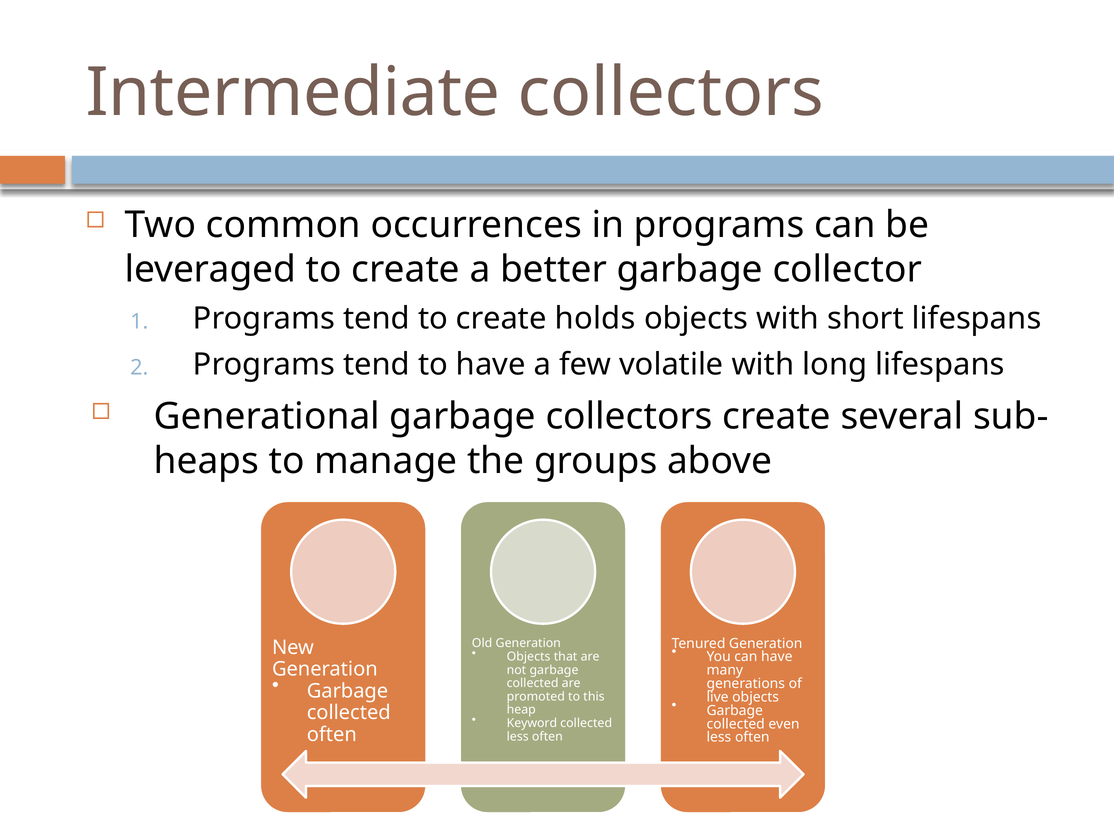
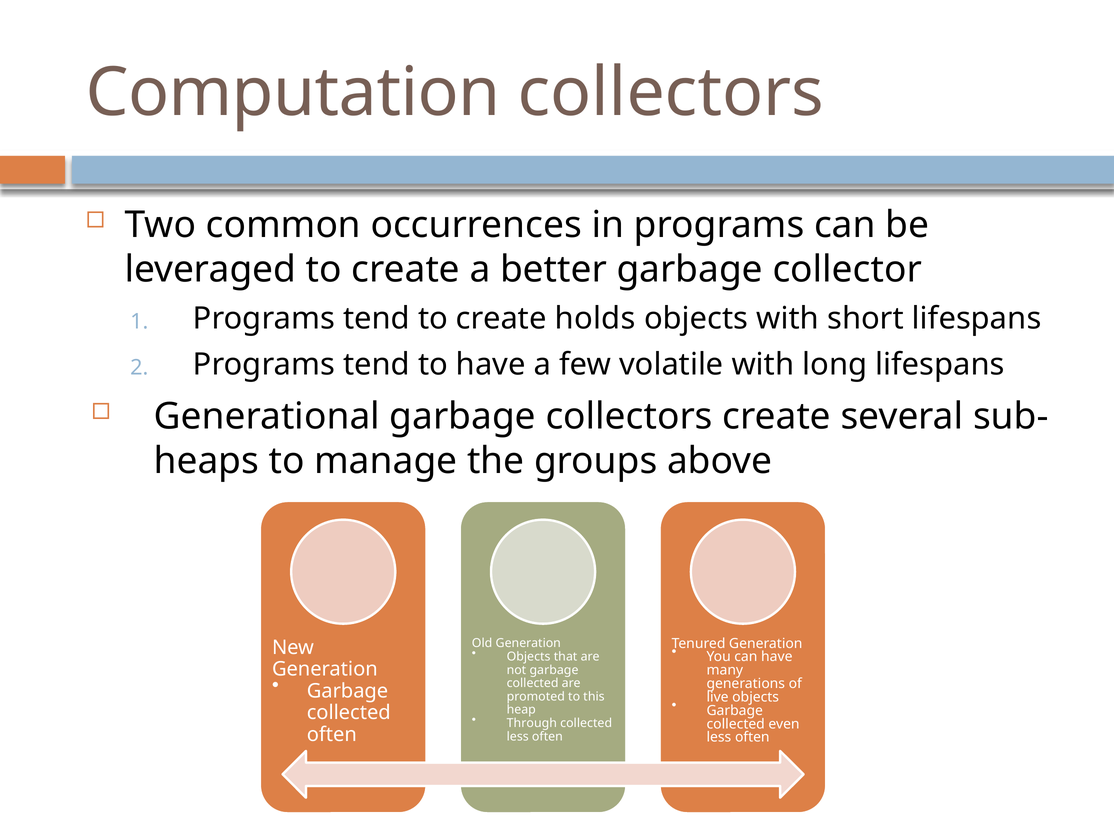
Intermediate: Intermediate -> Computation (293, 93)
Keyword: Keyword -> Through (532, 724)
